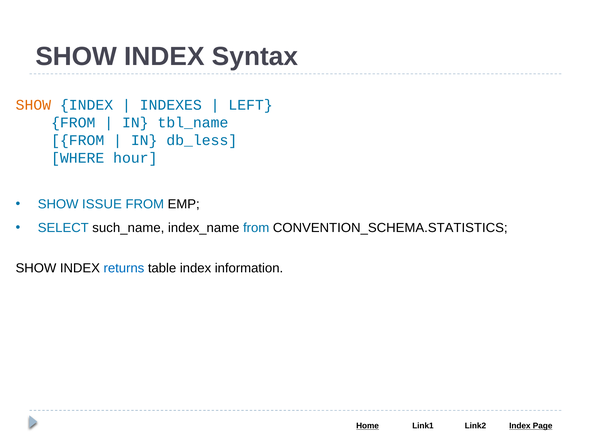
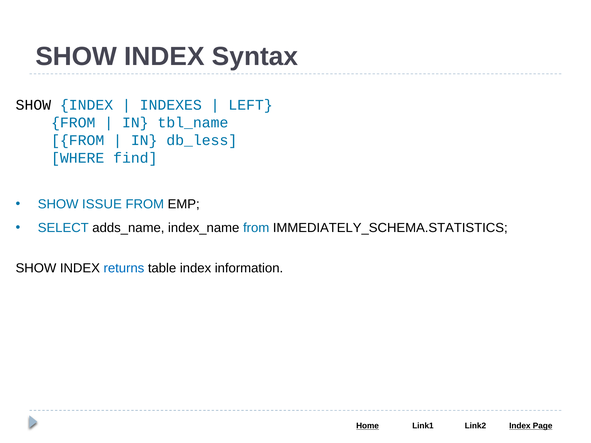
SHOW colour: orange -> black (33, 105)
hour: hour -> find (135, 158)
such_name: such_name -> adds_name (128, 228)
CONVENTION_SCHEMA.STATISTICS: CONVENTION_SCHEMA.STATISTICS -> IMMEDIATELY_SCHEMA.STATISTICS (390, 228)
